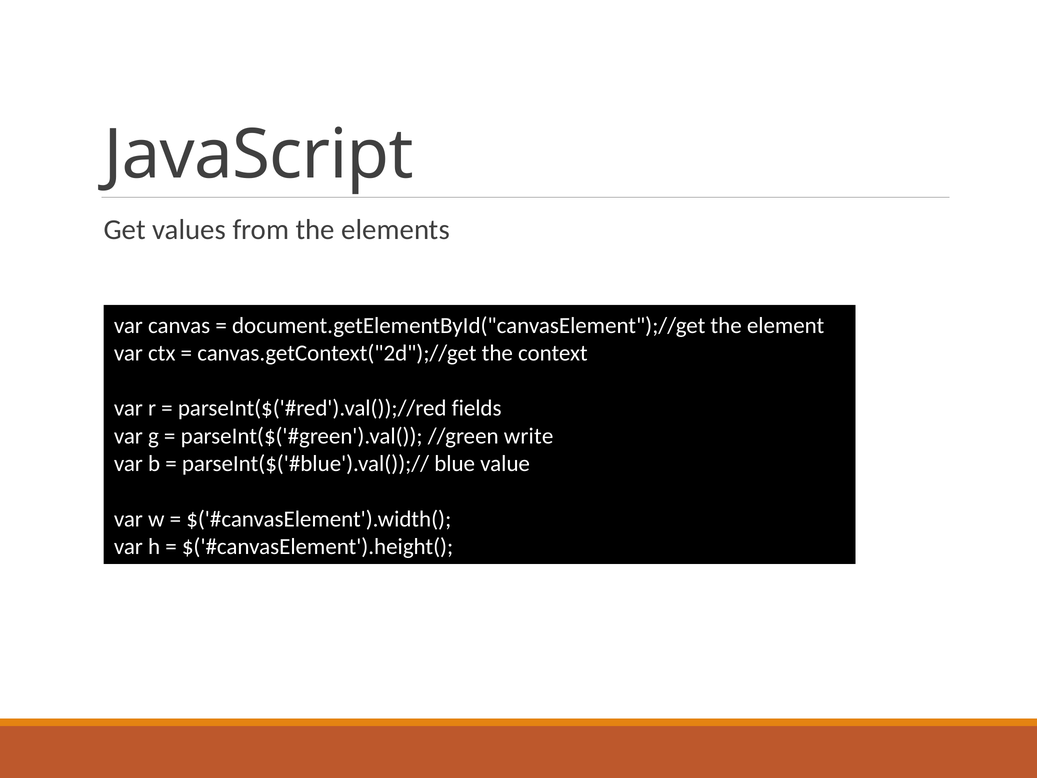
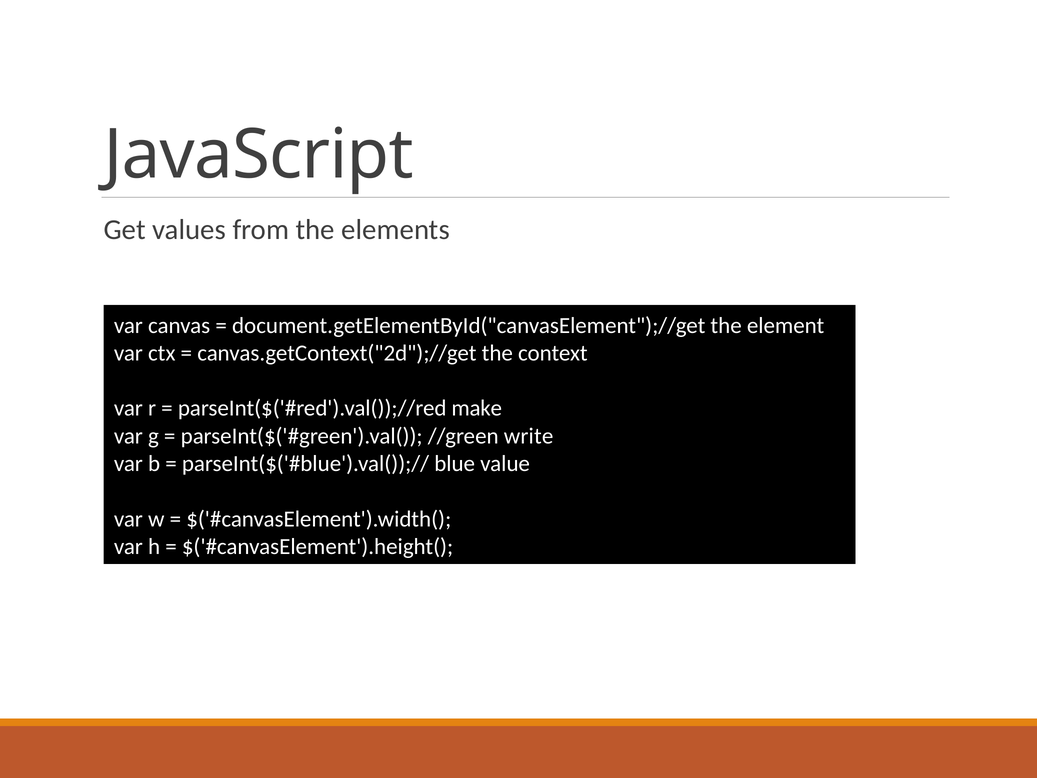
fields: fields -> make (477, 408)
